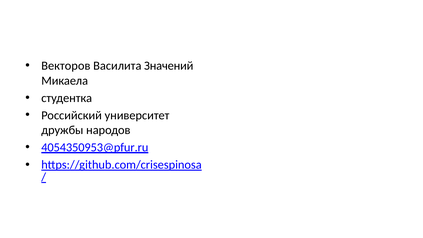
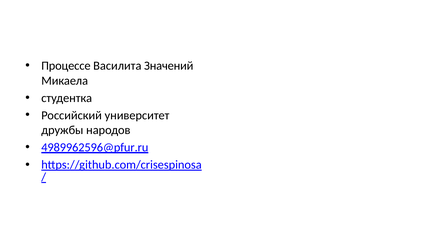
Векторов: Векторов -> Процессе (66, 66)
4054350953@pfur.ru: 4054350953@pfur.ru -> 4989962596@pfur.ru (95, 147)
